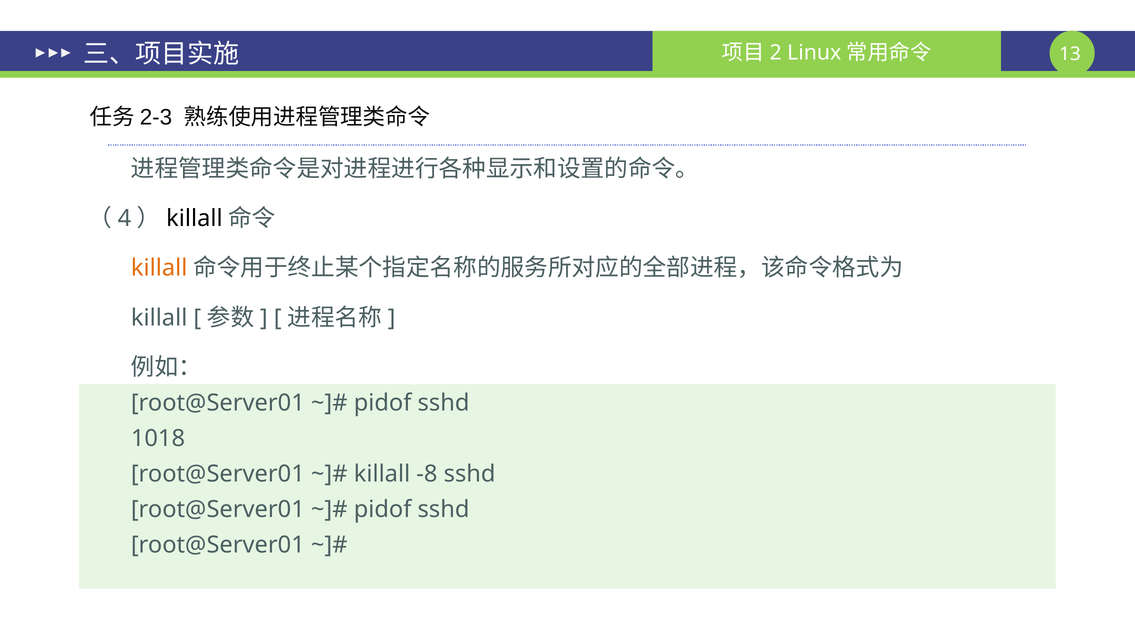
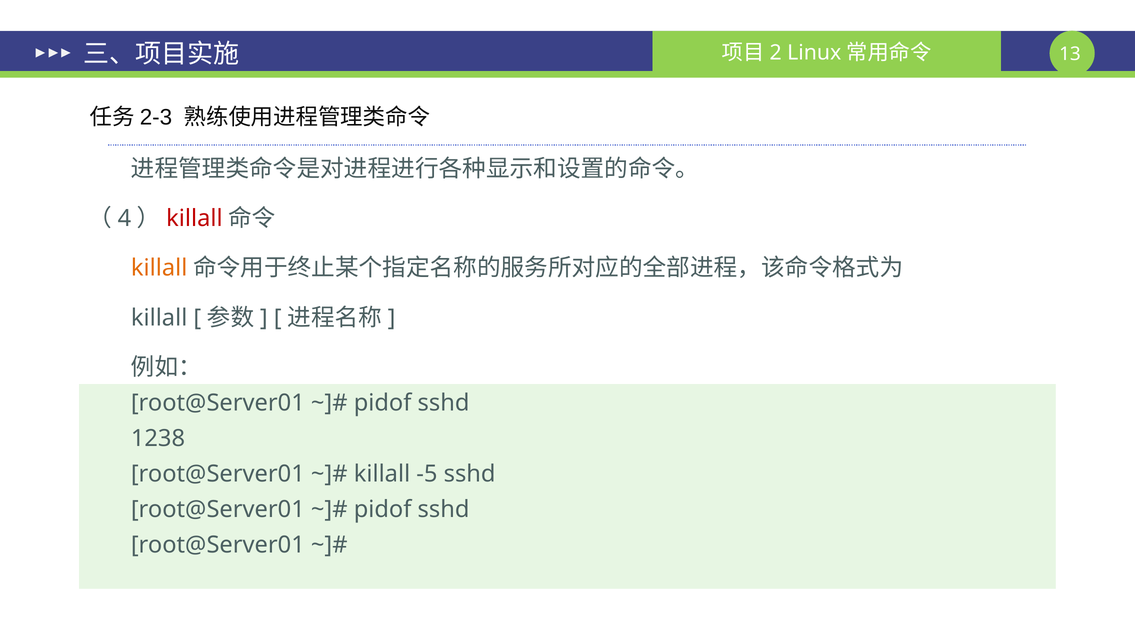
killall colour: black -> red (194, 219)
1018: 1018 -> 1238 (158, 439)
-8: -8 -> -5 (427, 474)
